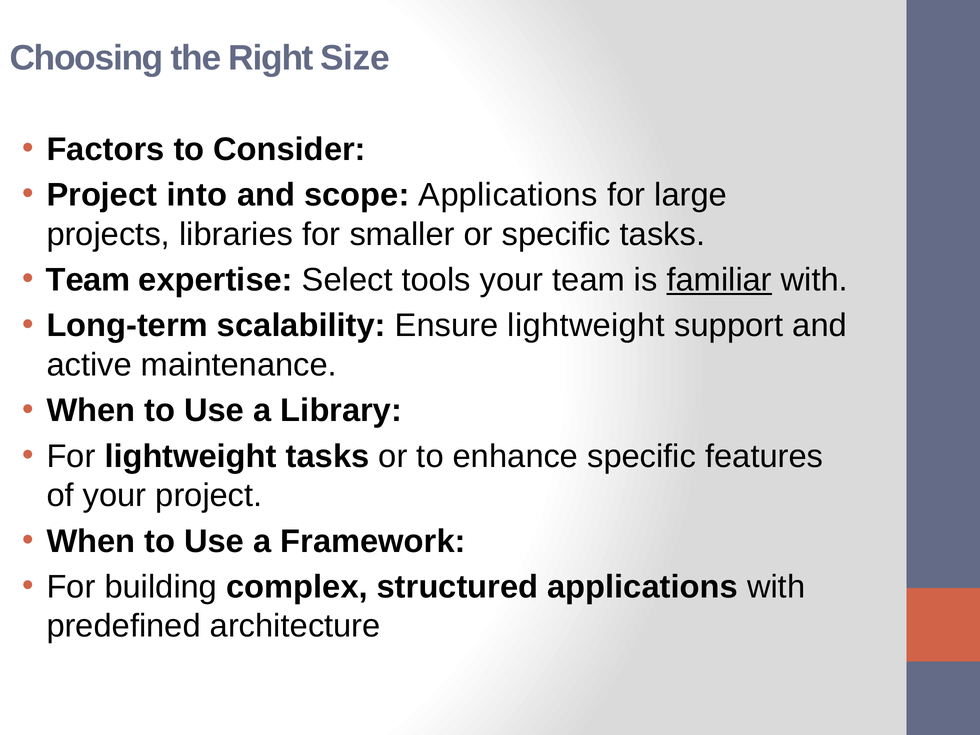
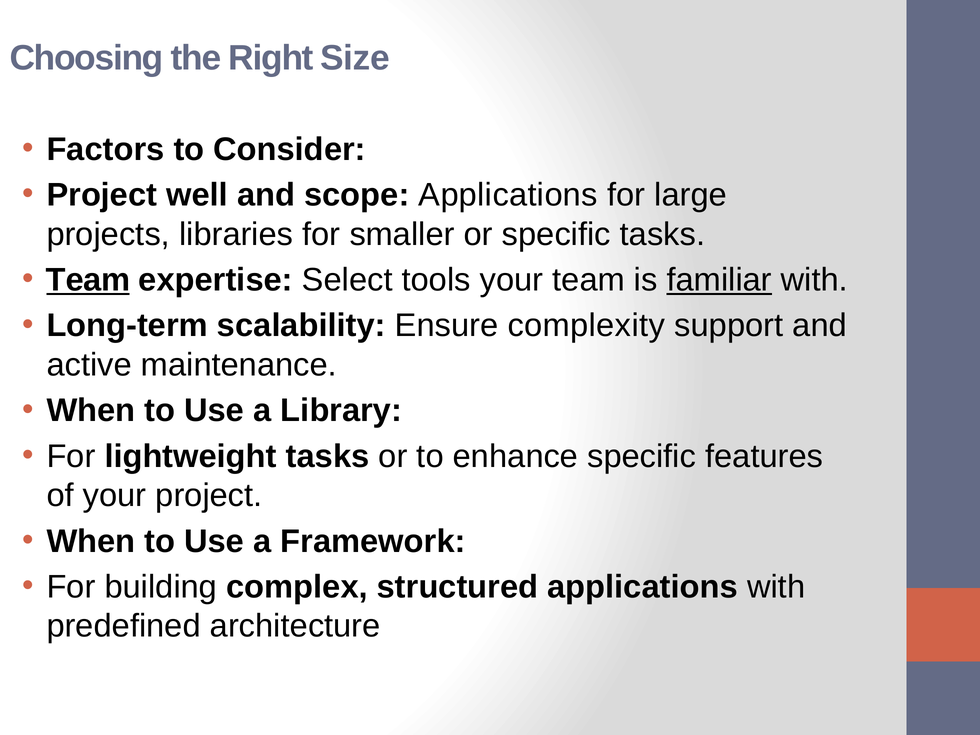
into: into -> well (197, 195)
Team underline: none -> present (88, 280)
Ensure lightweight: lightweight -> complexity (586, 326)
